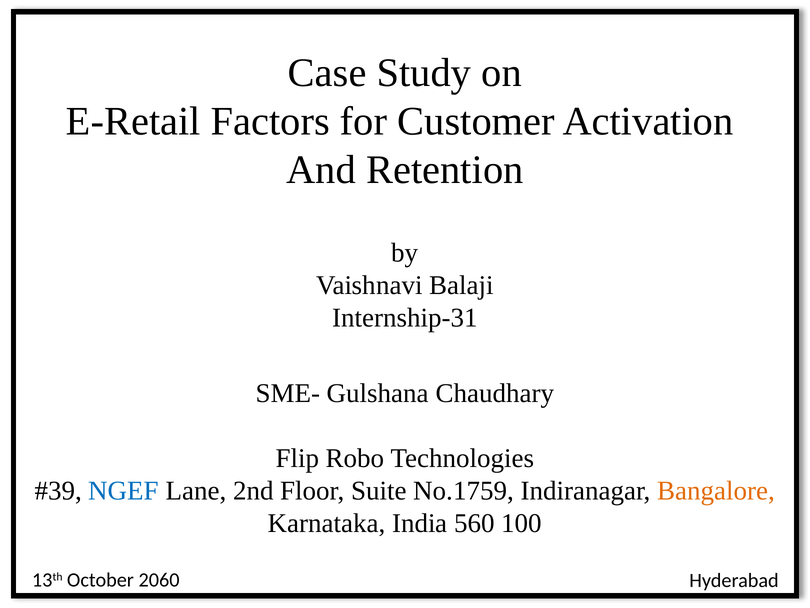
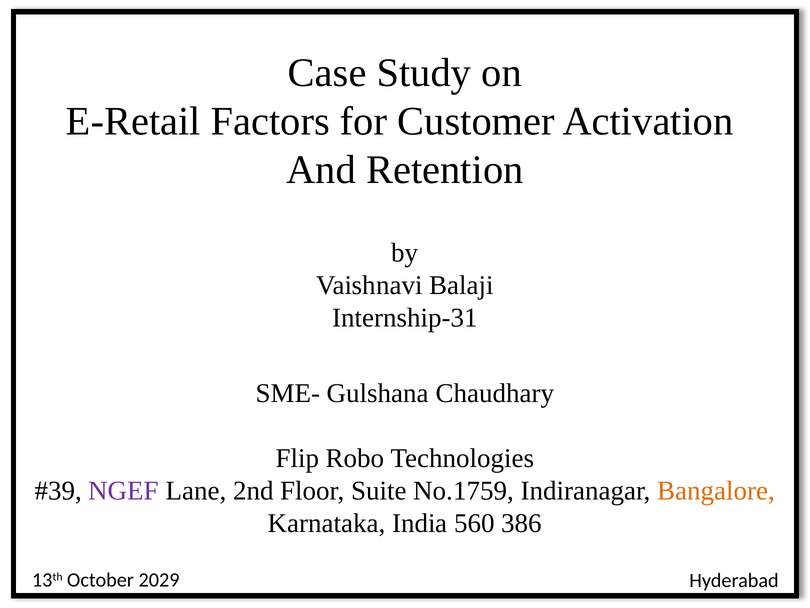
NGEF colour: blue -> purple (124, 490)
100: 100 -> 386 (522, 523)
2060: 2060 -> 2029 (159, 580)
